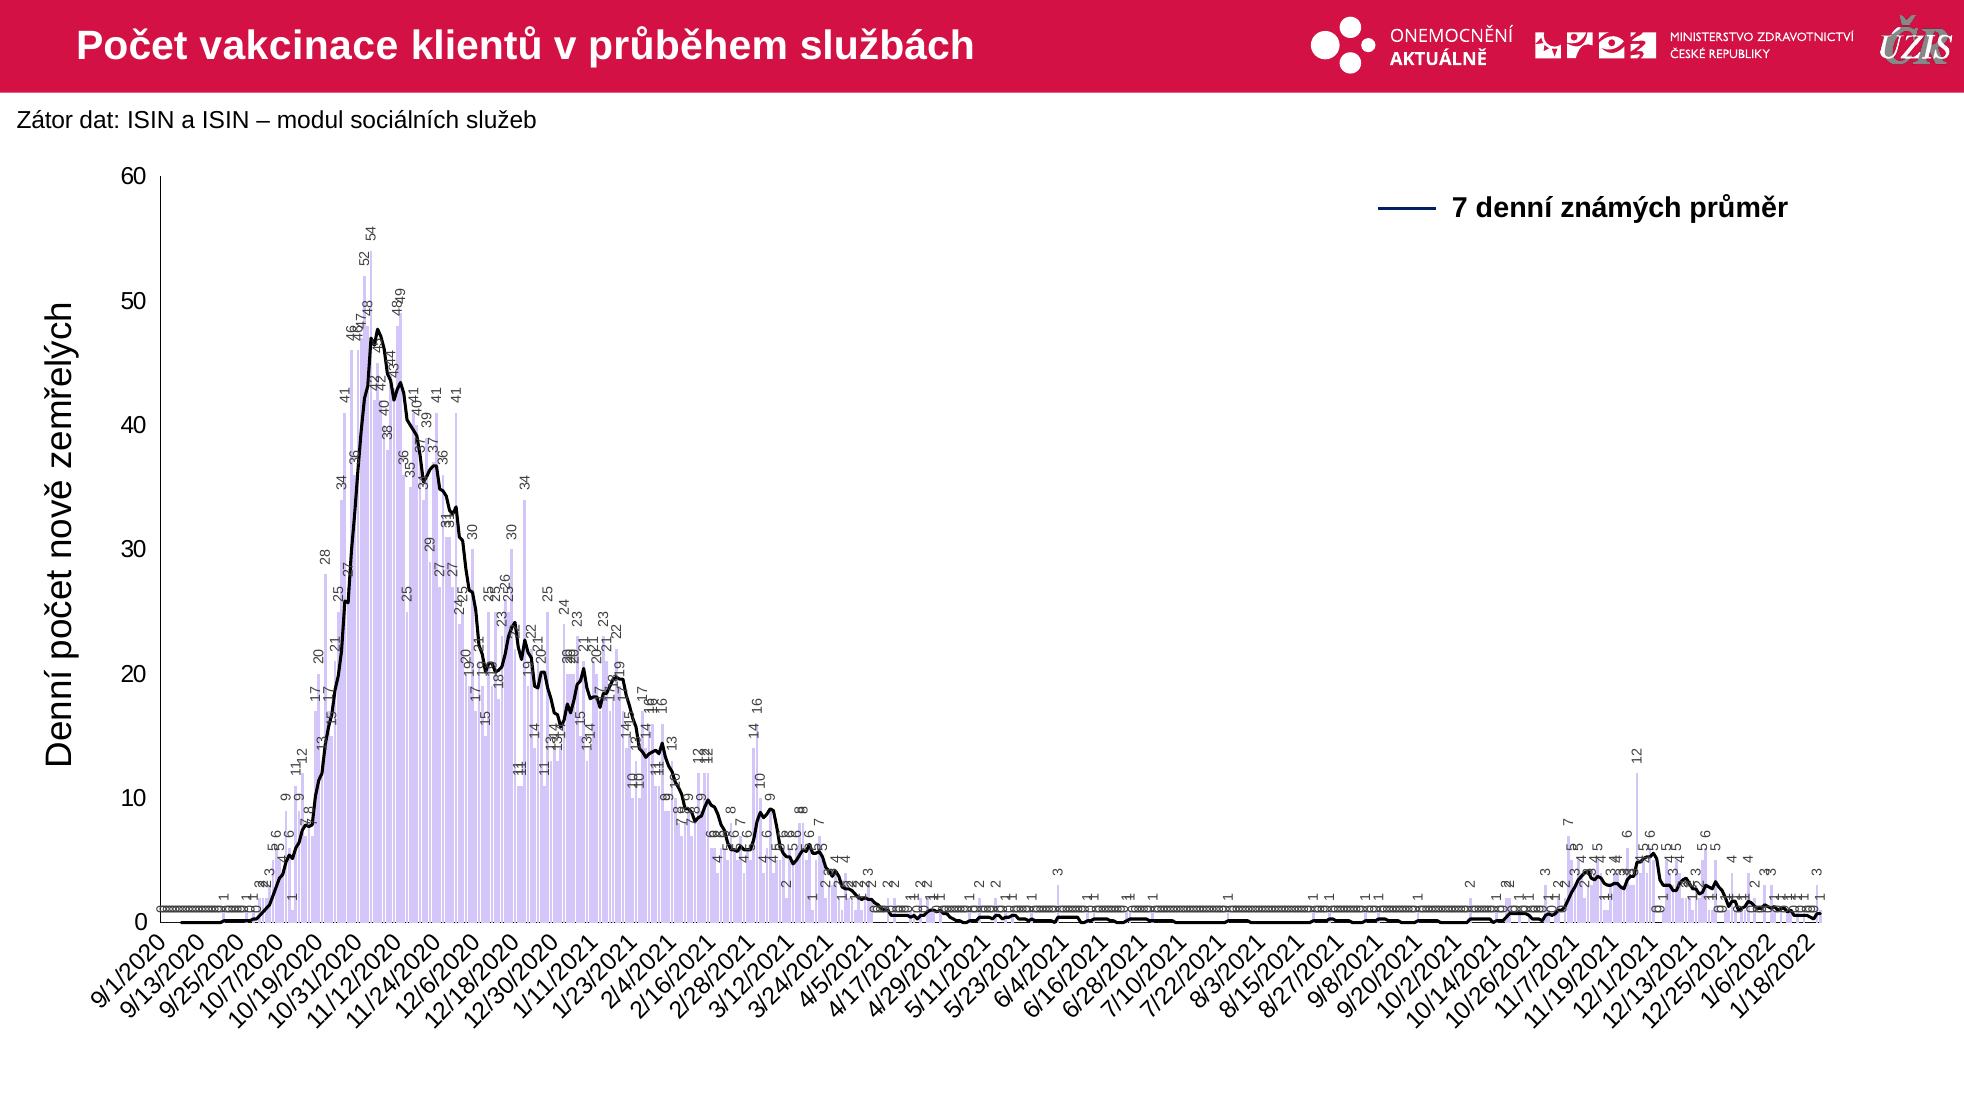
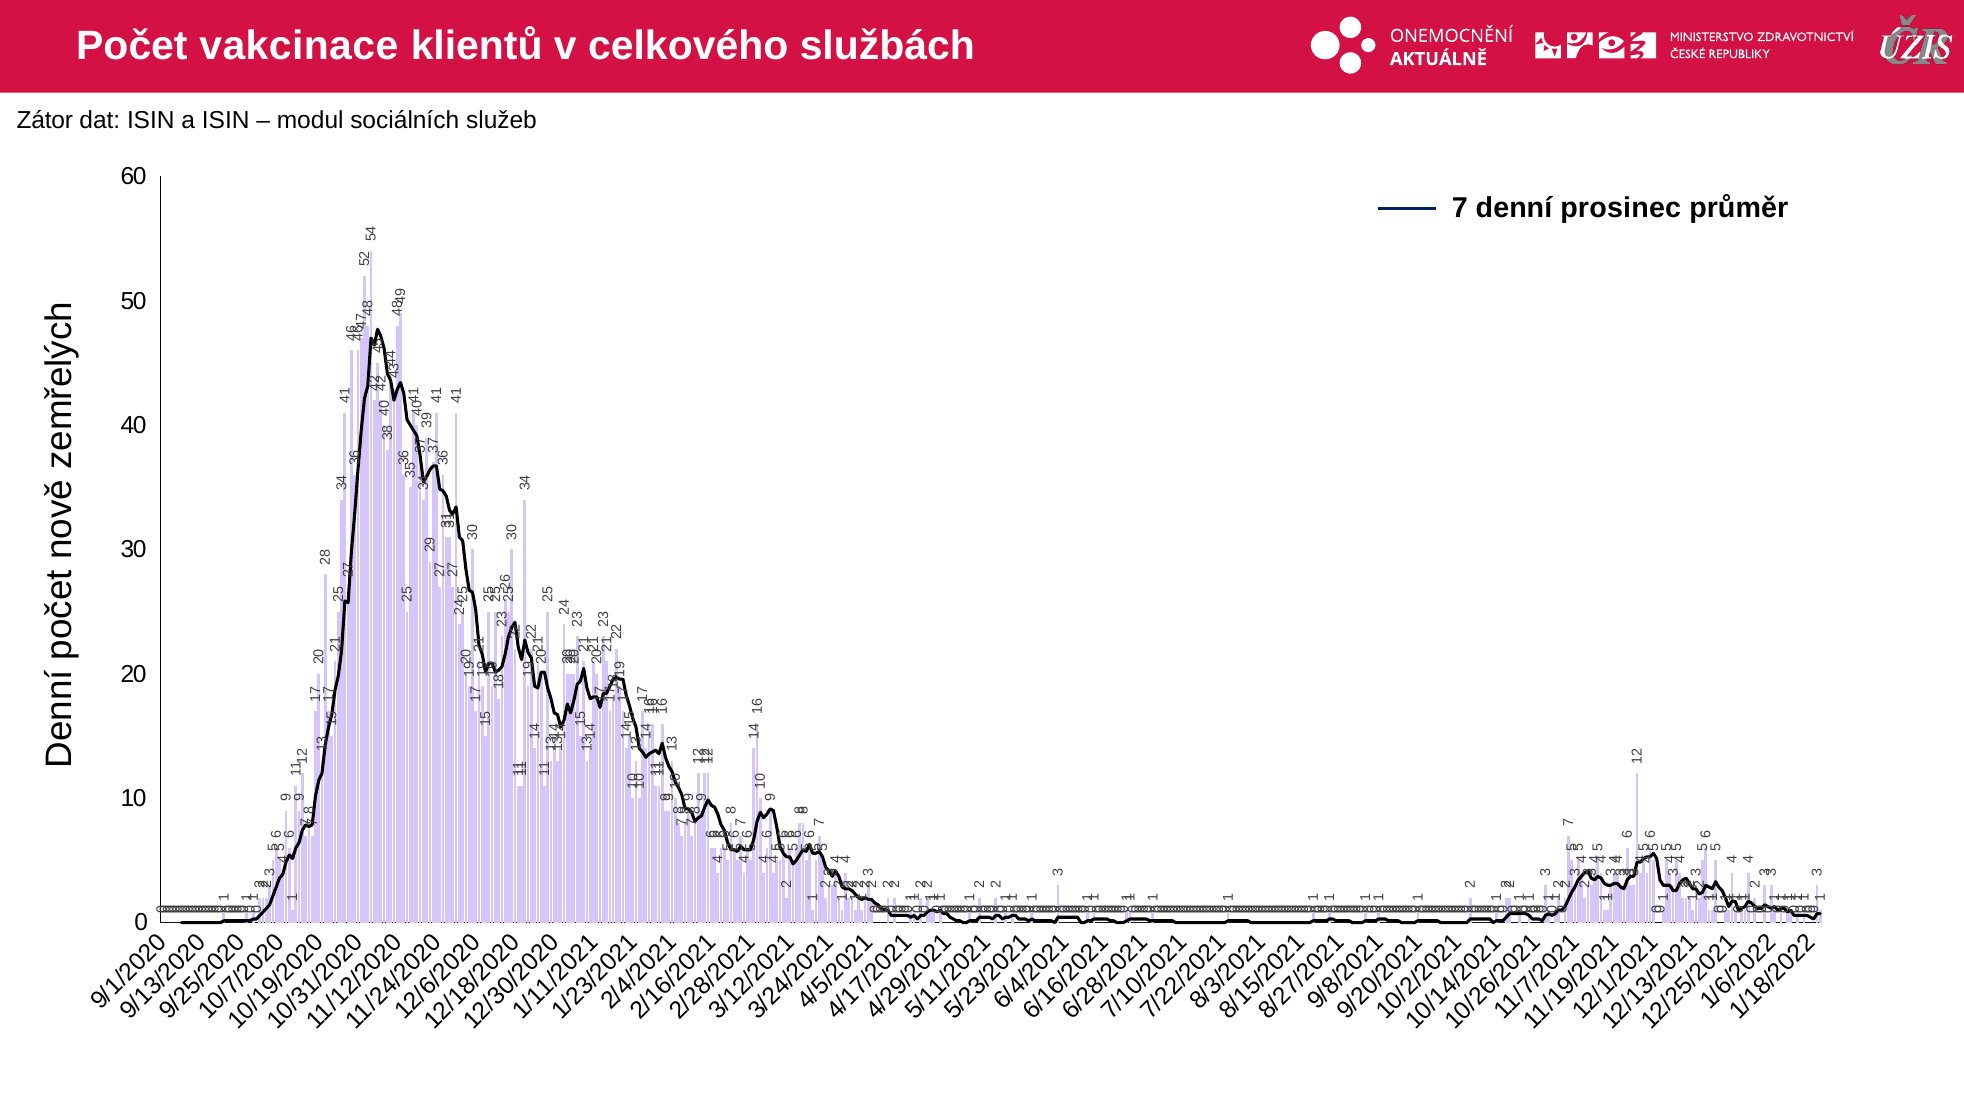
průběhem: průběhem -> celkového (688, 46)
známých: známých -> prosinec (1621, 208)
